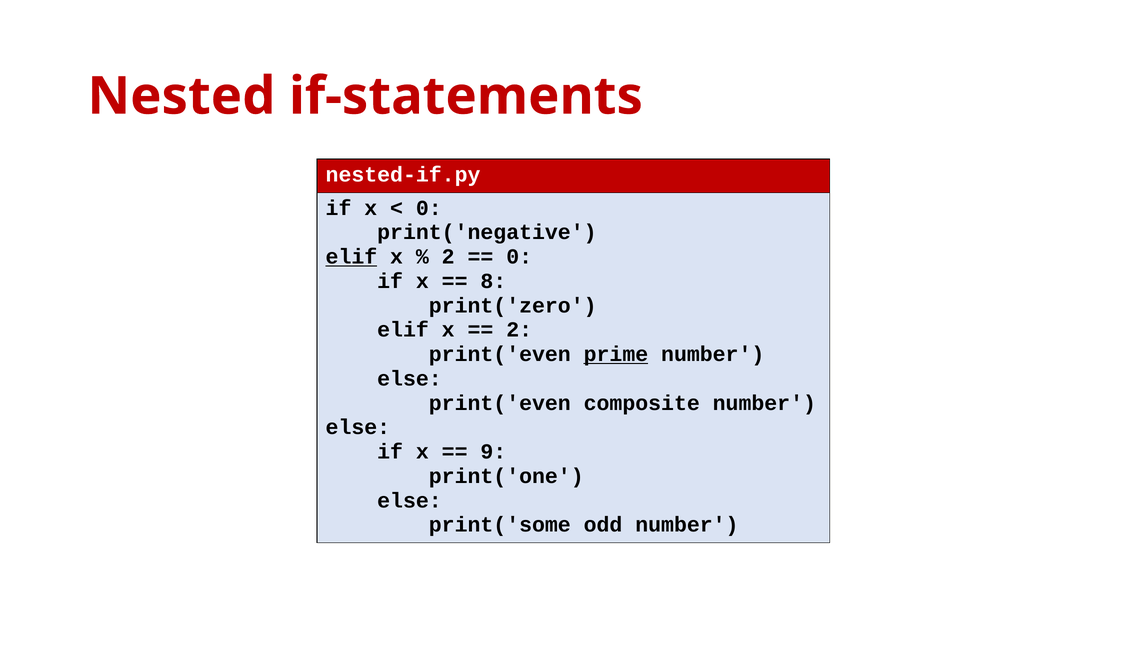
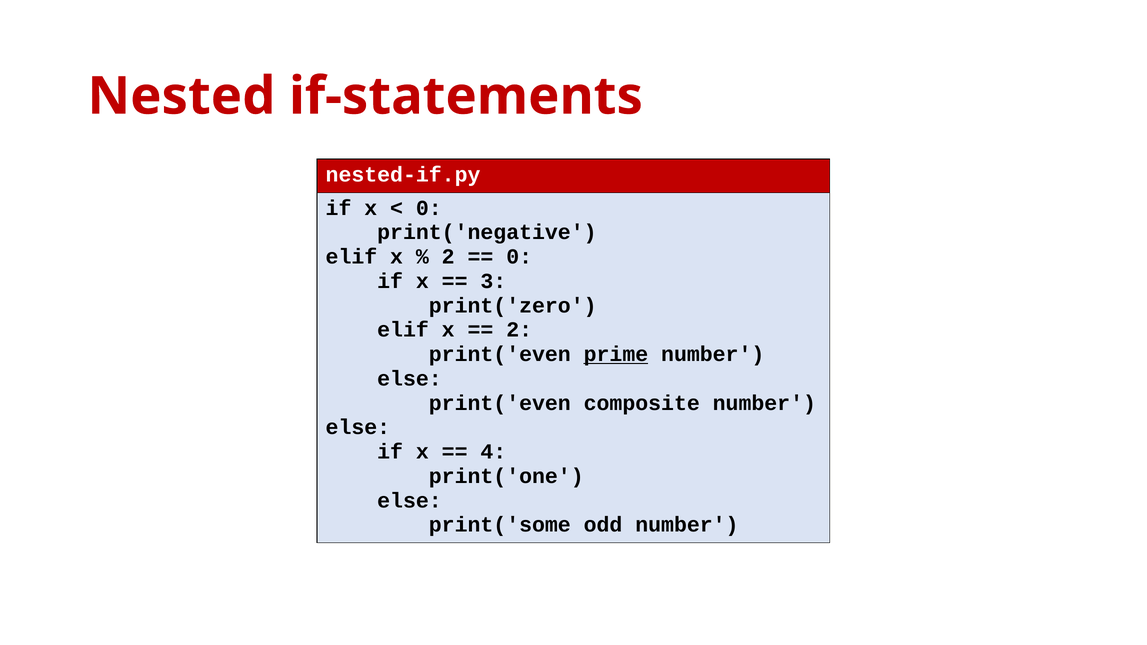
elif underline: present -> none (351, 257)
8: 8 -> 3 (493, 281)
9: 9 -> 4 (493, 452)
